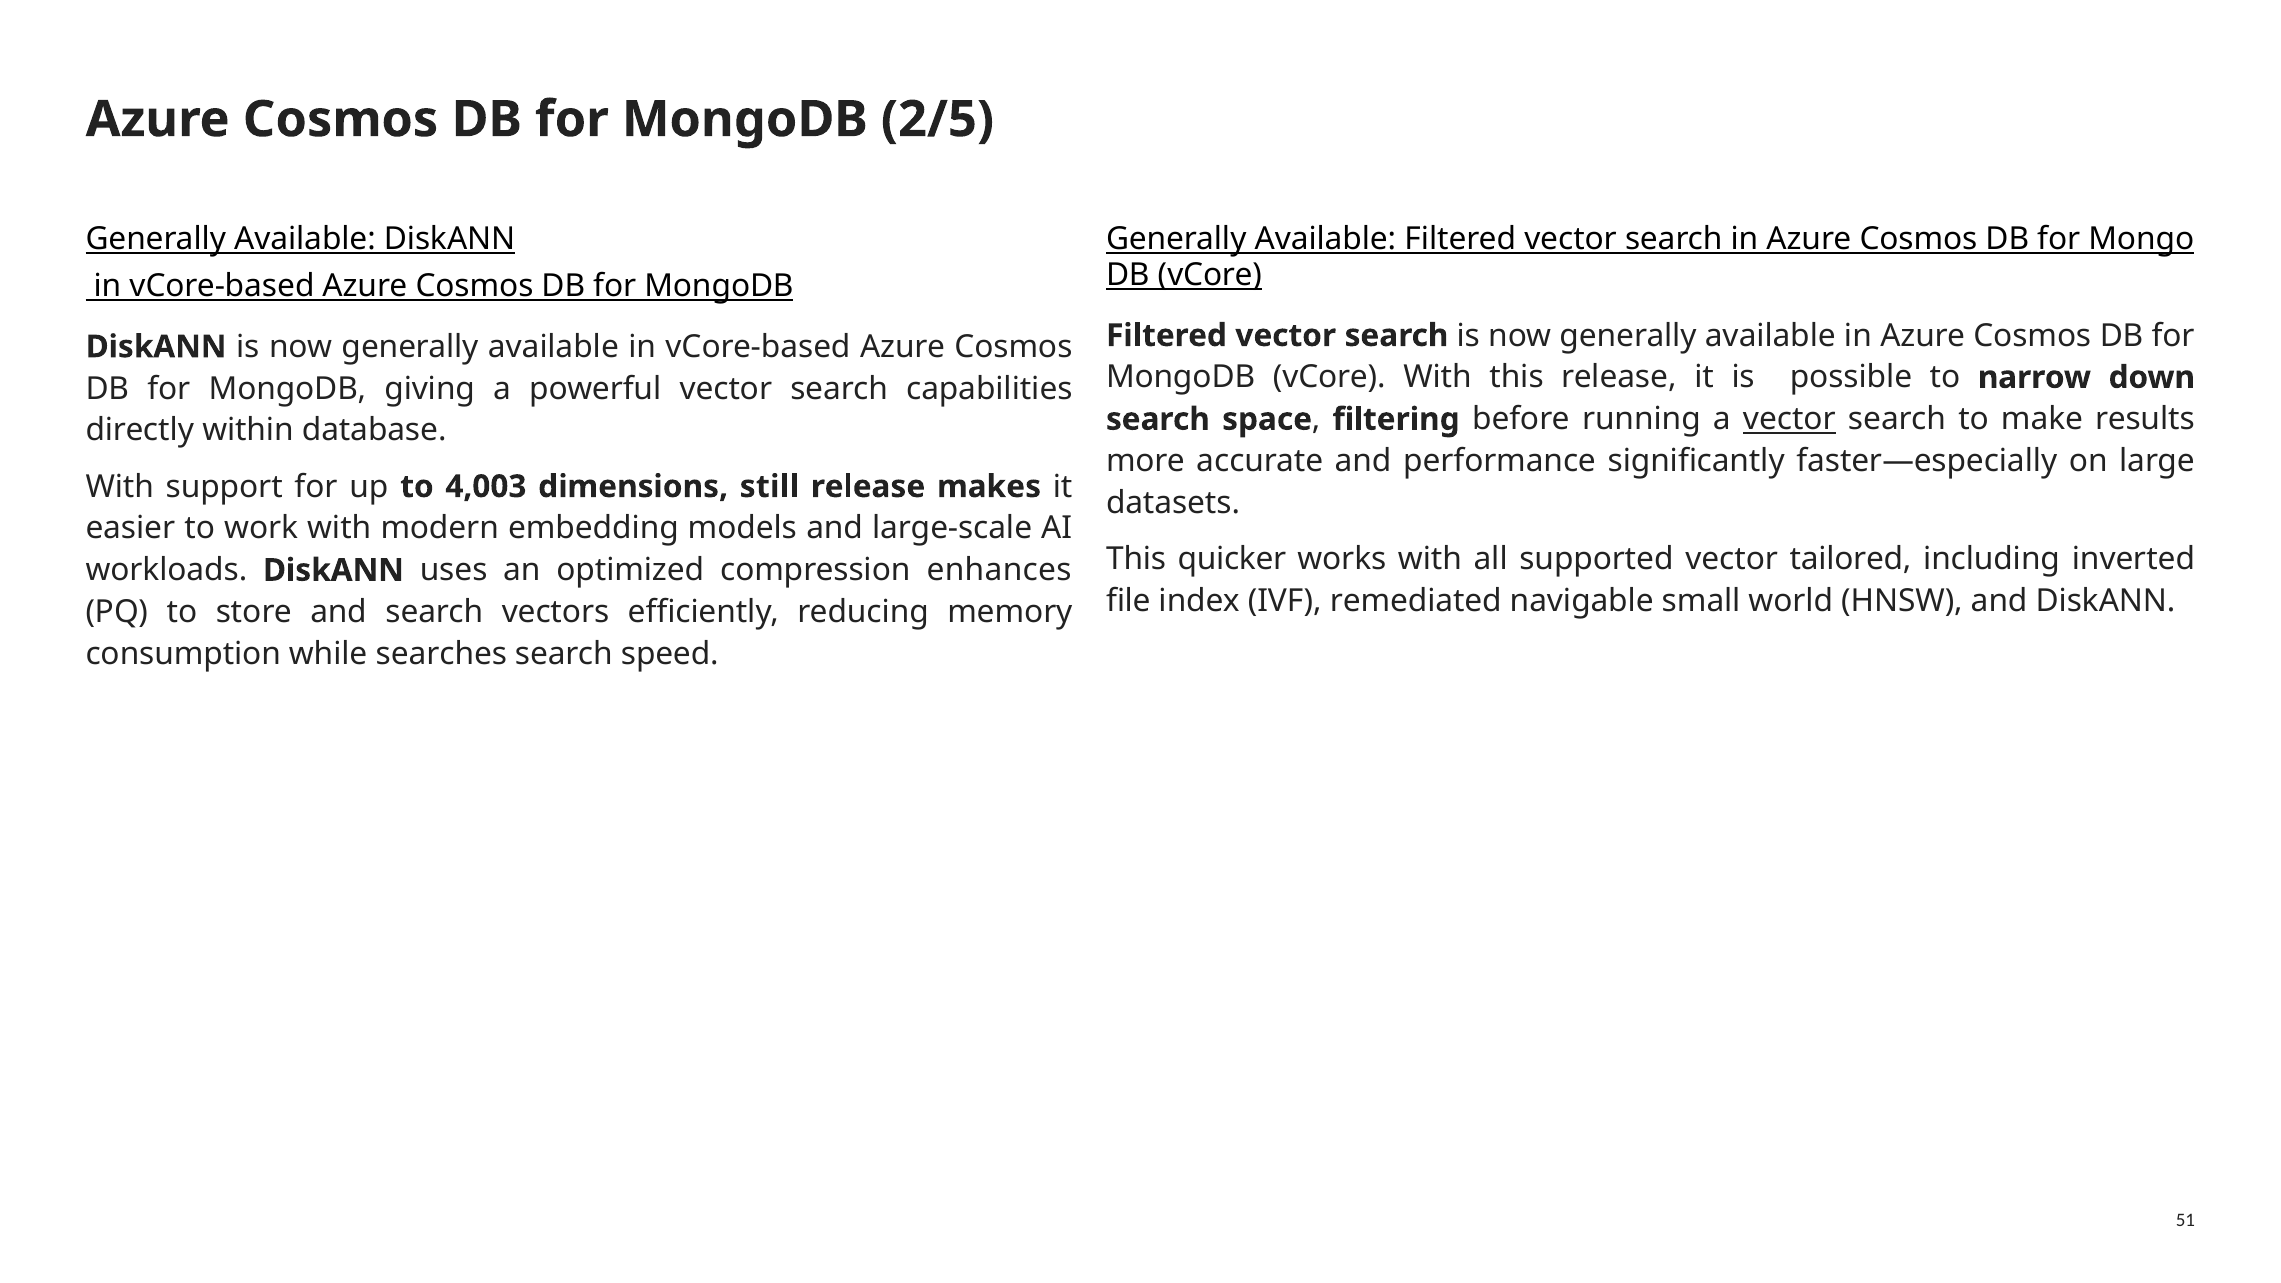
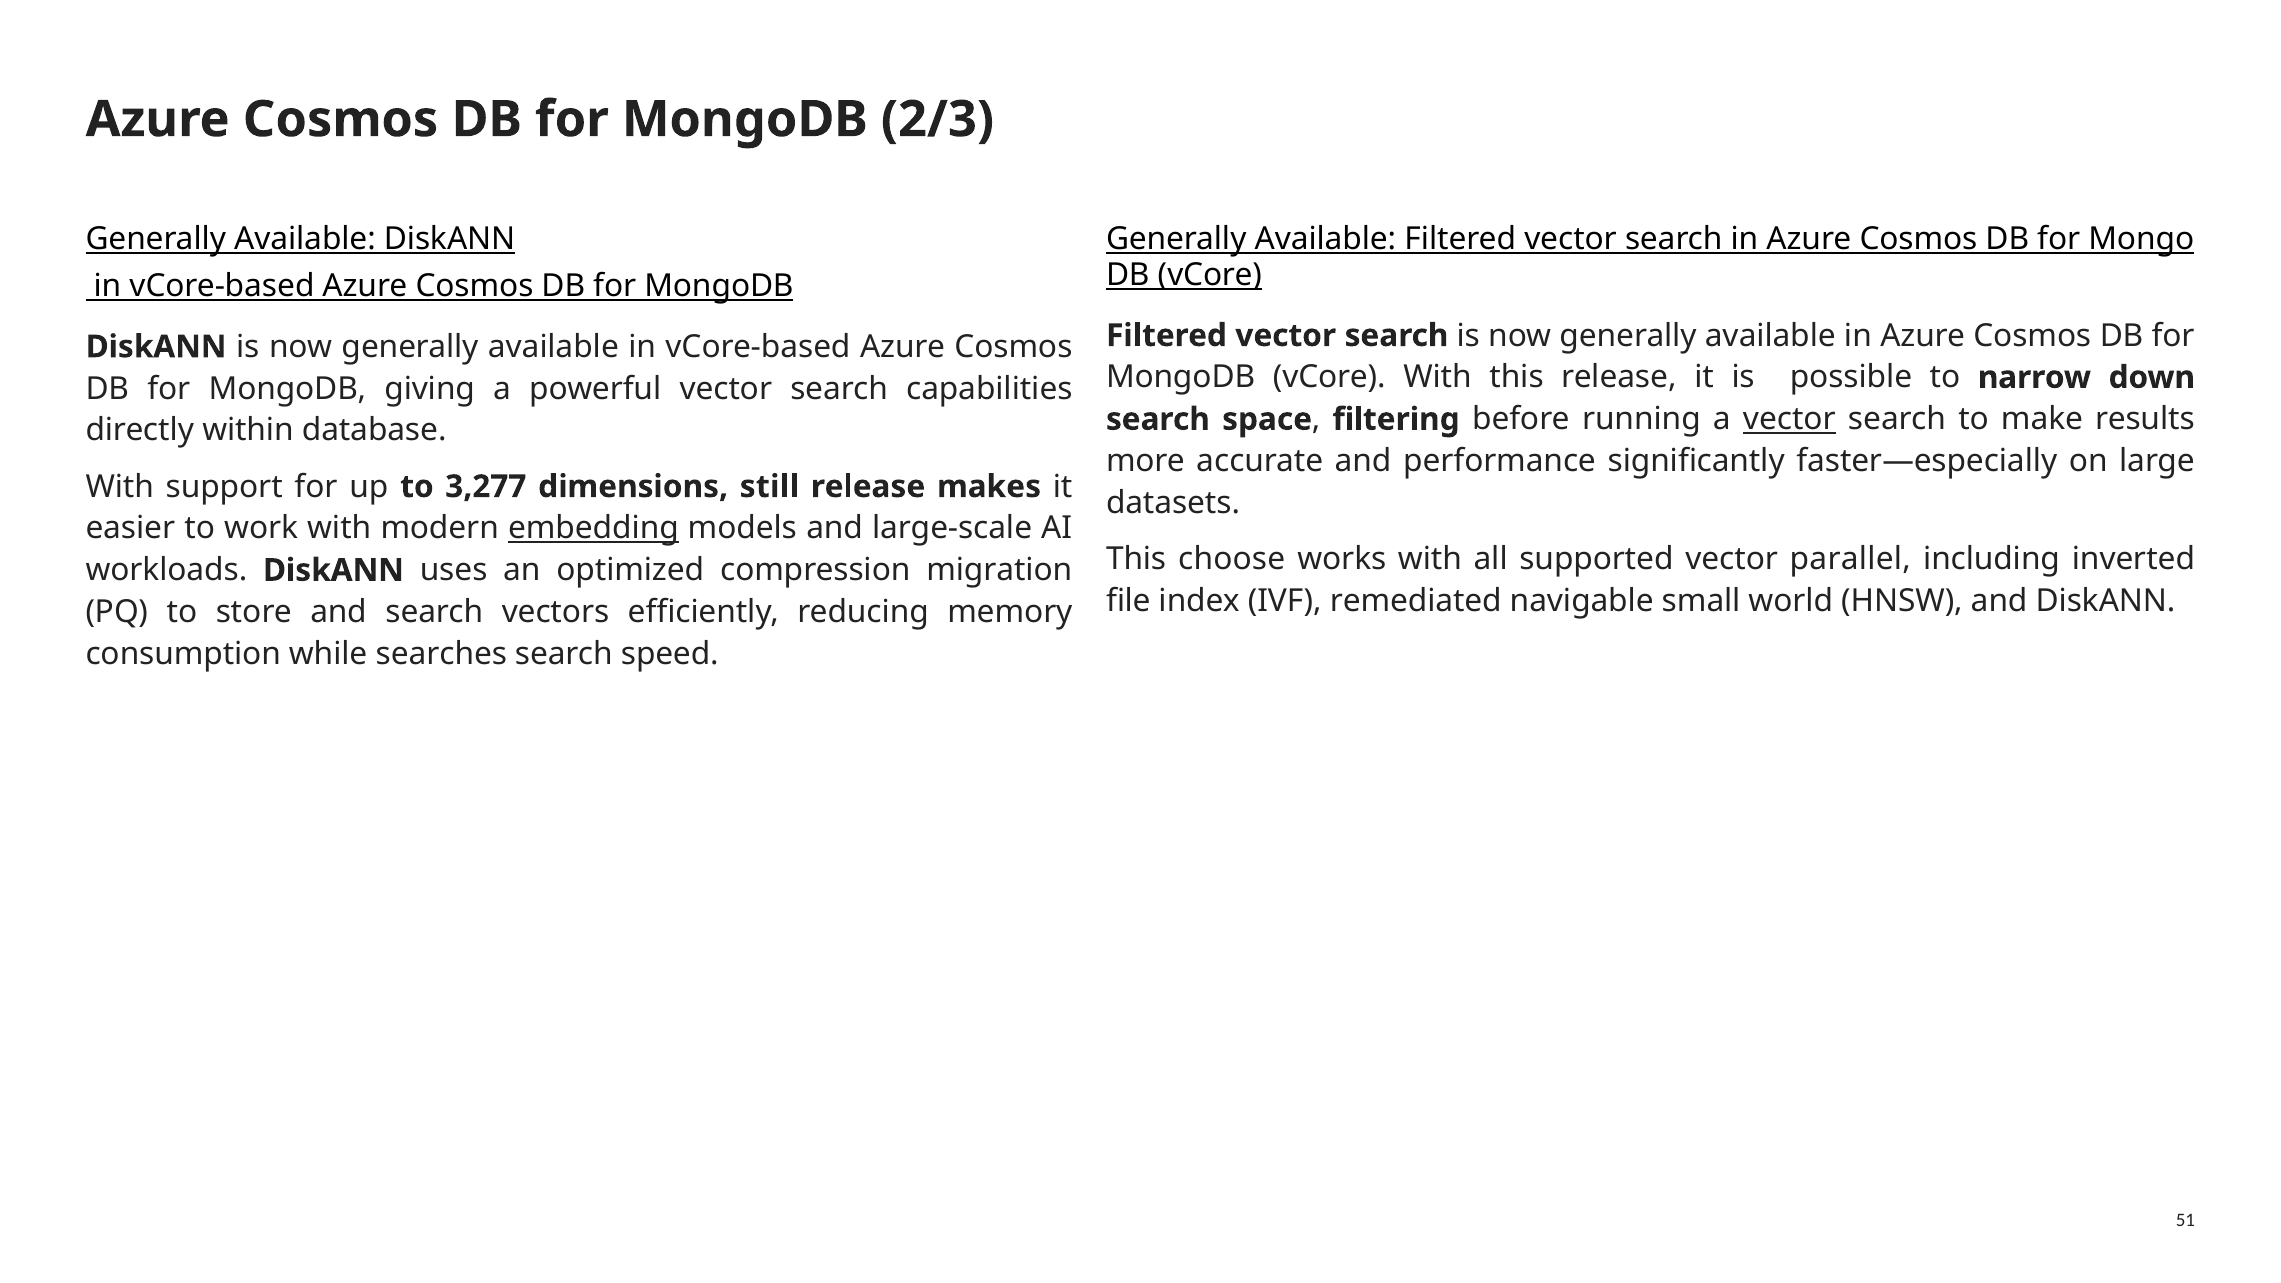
2/5: 2/5 -> 2/3 (937, 120)
4,003: 4,003 -> 3,277 (486, 487)
embedding underline: none -> present (593, 529)
quicker: quicker -> choose (1232, 559)
tailored: tailored -> parallel (1850, 559)
enhances: enhances -> migration (999, 570)
